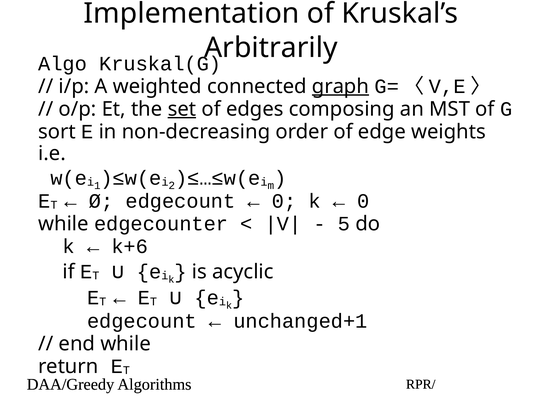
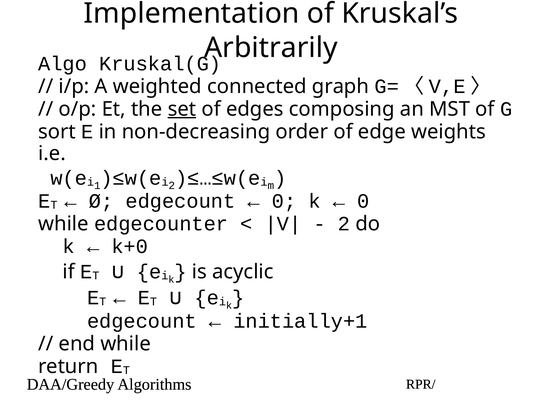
graph underline: present -> none (340, 86)
5: 5 -> 2 (344, 224)
k+6: k+6 -> k+0 (130, 246)
unchanged+1: unchanged+1 -> initially+1 (300, 321)
